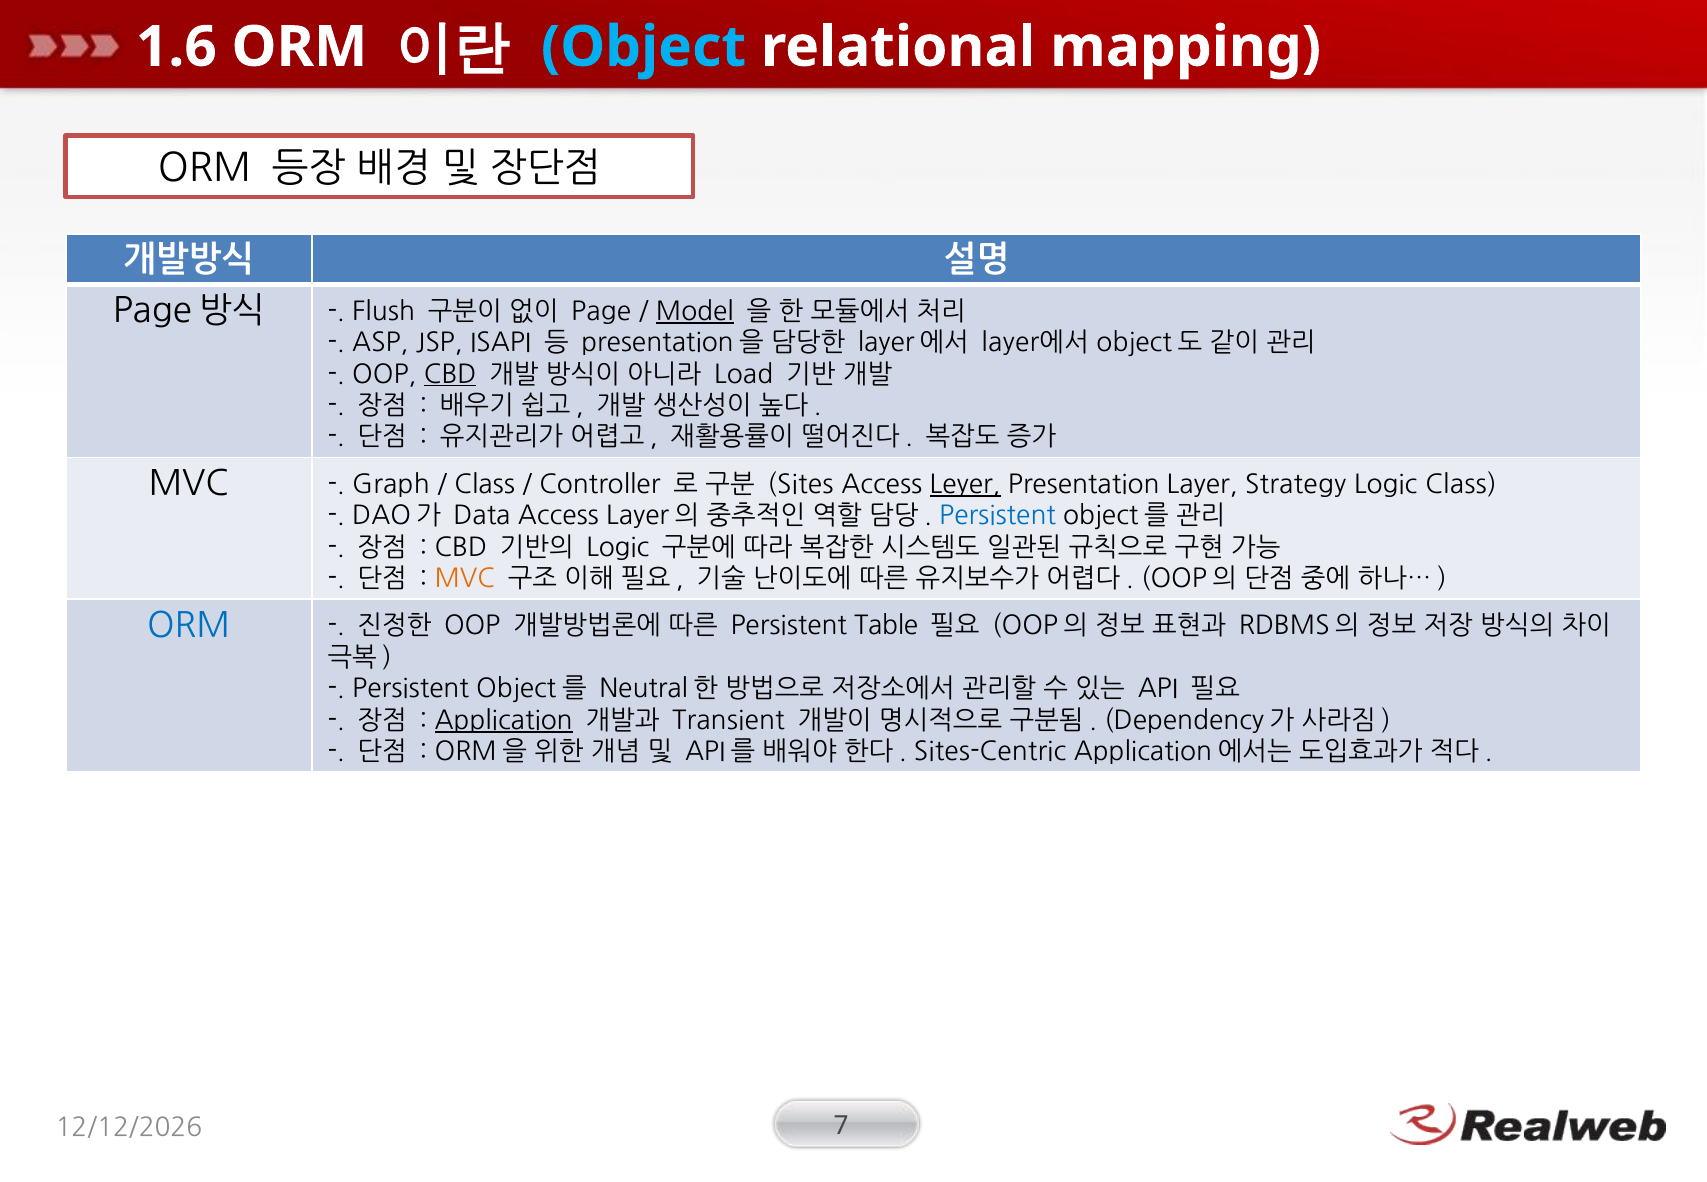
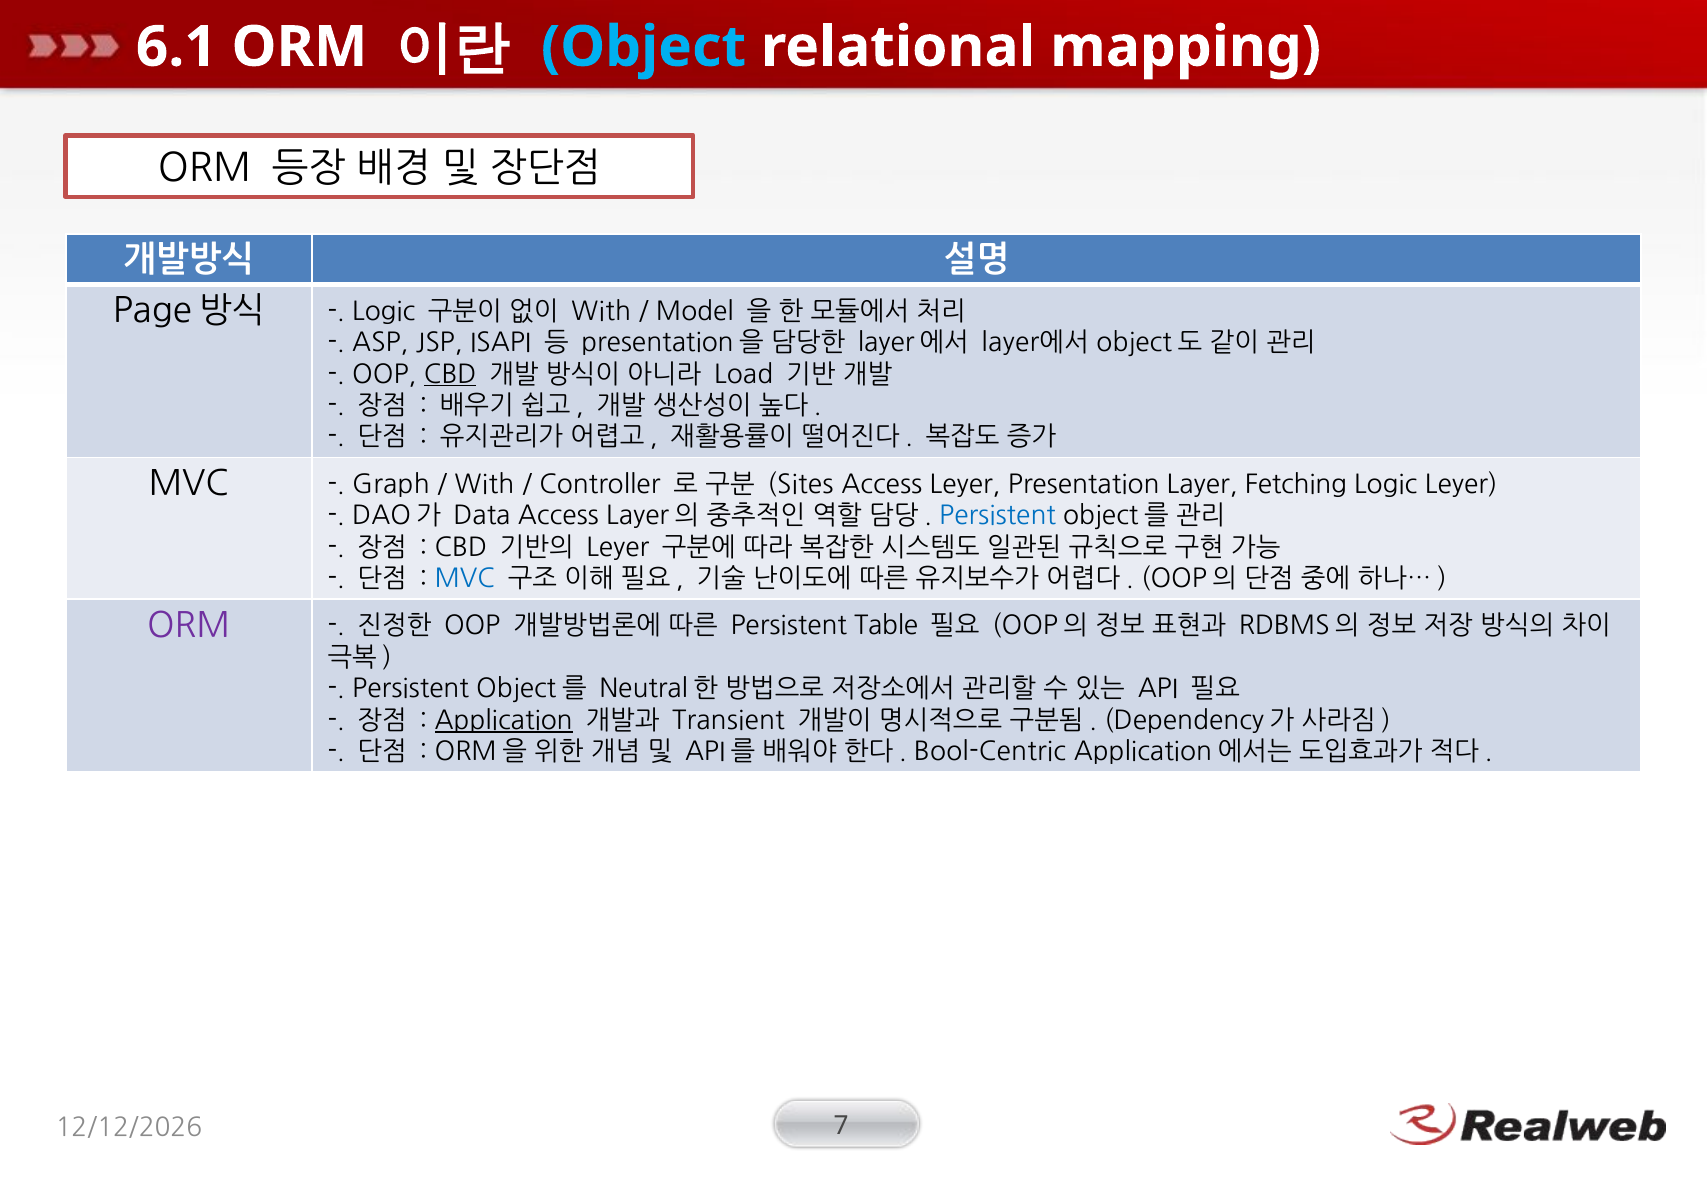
1.6: 1.6 -> 6.1 (176, 47)
Flush: Flush -> Logic (384, 311)
Page: Page -> With (601, 311)
Model underline: present -> none (695, 311)
Class: Class -> With (485, 484)
Leyer underline: present -> none (965, 484)
Strategy: Strategy -> Fetching (1296, 484)
Logic Class: Class -> Leyer (1461, 484)
Logic: Logic -> Leyer (618, 547)
MVC colour: orange -> blue (465, 579)
ORM colour: blue -> purple (189, 625)
Sites-Centric: Sites-Centric -> Bool-Centric (990, 752)
